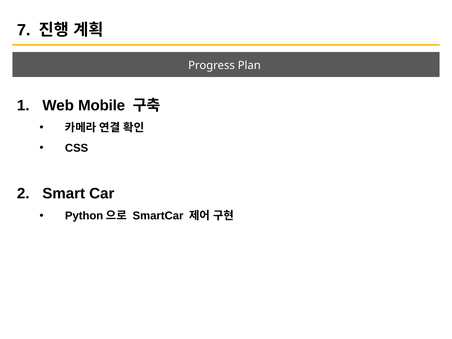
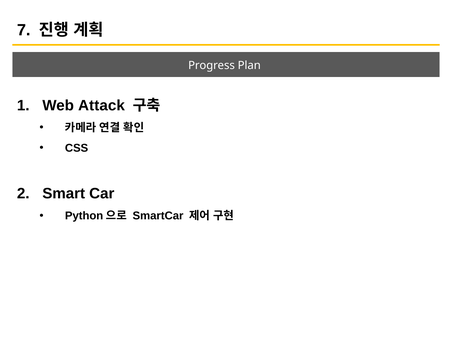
Mobile: Mobile -> Attack (101, 105)
